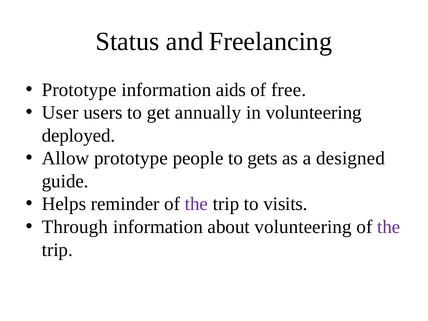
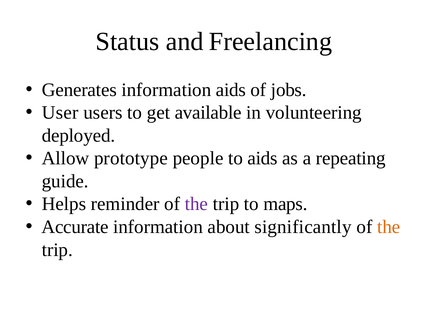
Prototype: Prototype -> Generates (79, 90)
free: free -> jobs (289, 90)
annually: annually -> available (208, 113)
to gets: gets -> aids (263, 158)
designed: designed -> repeating (351, 158)
visits: visits -> maps (286, 204)
Through: Through -> Accurate (75, 227)
about volunteering: volunteering -> significantly (303, 227)
the colour: purple -> orange (389, 227)
